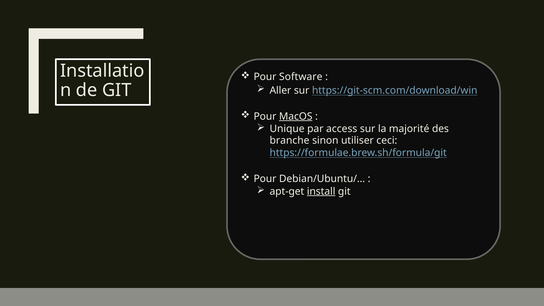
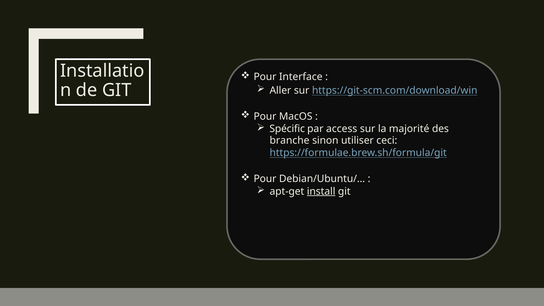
Software: Software -> Interface (301, 77)
MacOS underline: present -> none (296, 116)
Unique: Unique -> Spécific (287, 129)
